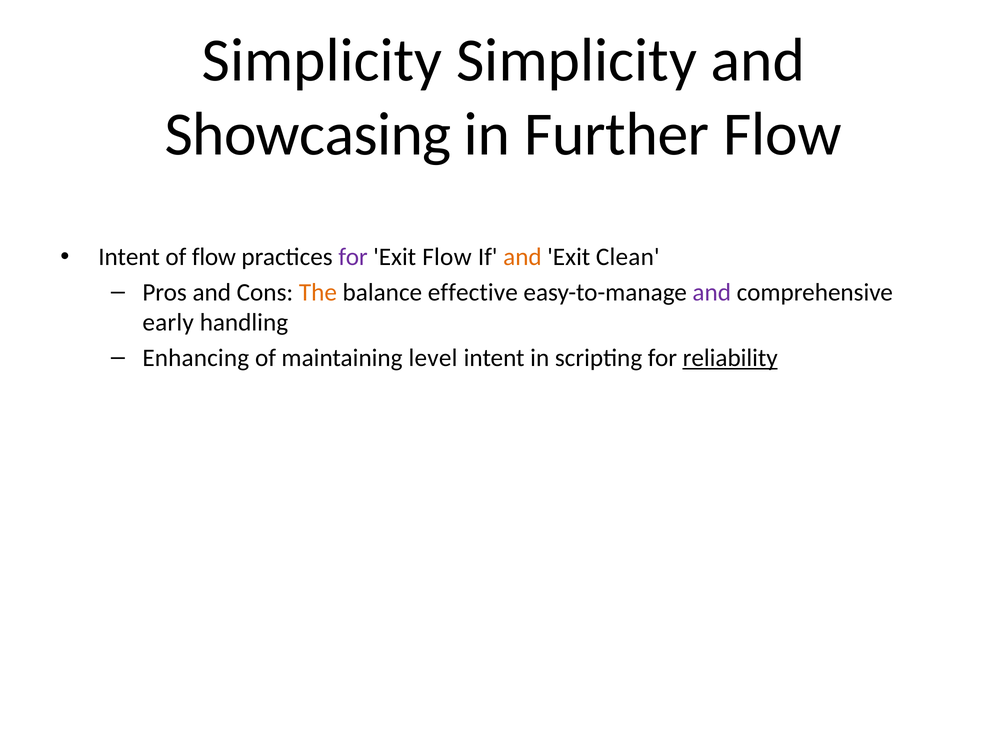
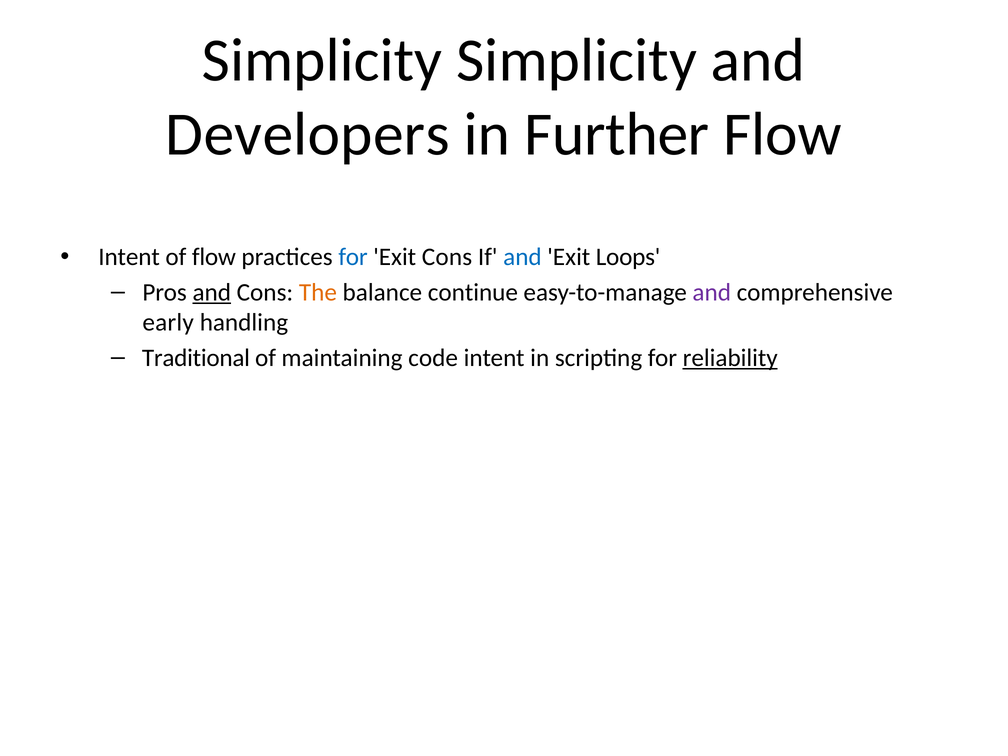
Showcasing: Showcasing -> Developers (308, 135)
for colour: purple -> blue (353, 257)
Exit Flow: Flow -> Cons (447, 257)
and colour: orange -> blue (522, 257)
Clean: Clean -> Loops (628, 257)
and underline: none -> present (212, 292)
effective: effective -> continue (473, 292)
Enhancing: Enhancing -> Traditional (196, 358)
level: level -> code (433, 358)
